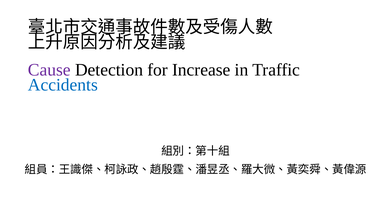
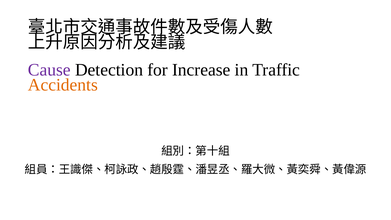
Accidents colour: blue -> orange (63, 85)
